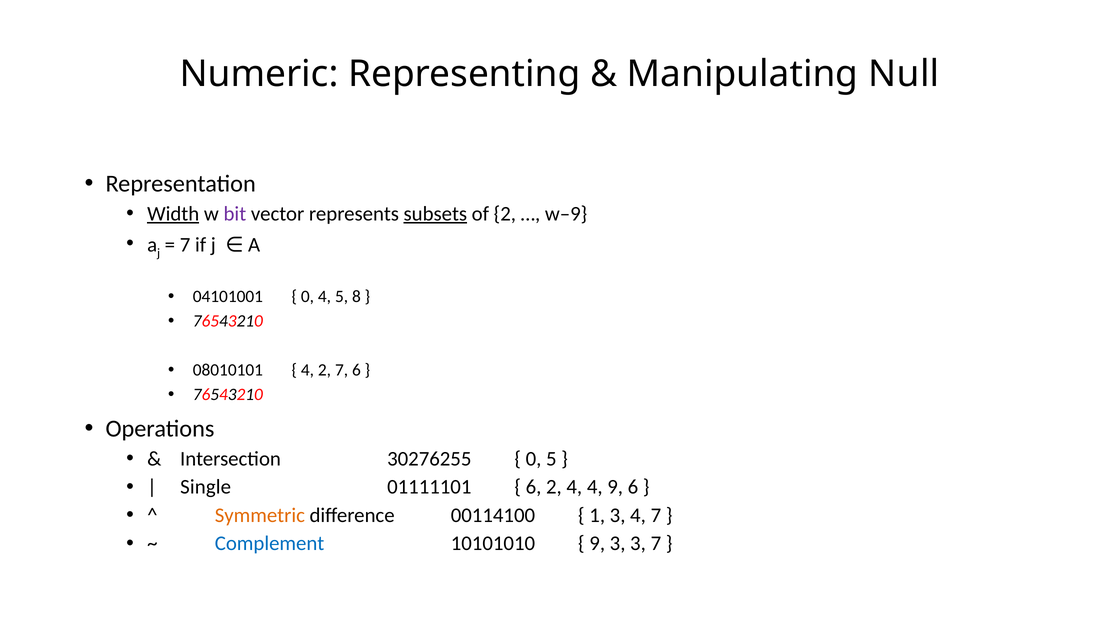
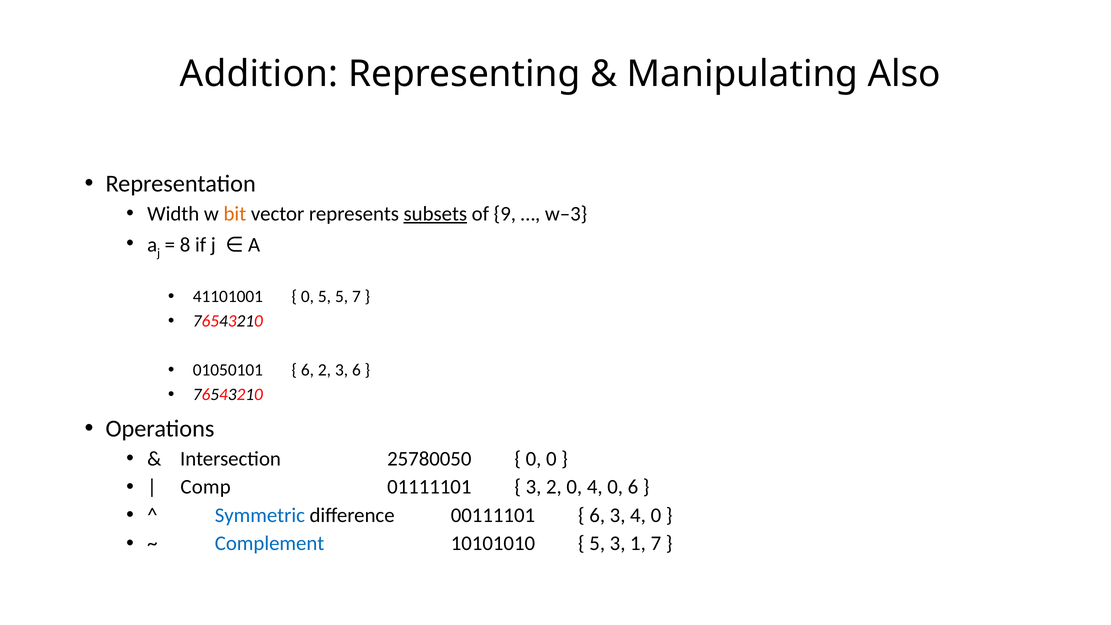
Numeric: Numeric -> Addition (259, 74)
Null: Null -> Also (904, 74)
Width underline: present -> none (173, 214)
bit colour: purple -> orange (235, 214)
of 2: 2 -> 9 (505, 214)
w–9: w–9 -> w–3 (566, 214)
7: 7 -> 8 (185, 245)
04101001: 04101001 -> 41101001 (228, 296)
0 4: 4 -> 5 (325, 296)
5 8: 8 -> 7 (356, 296)
08010101: 08010101 -> 01050101 (228, 370)
4: 4 -> 6 (307, 370)
2 7: 7 -> 3 (342, 370)
30276255: 30276255 -> 25780050 (429, 459)
0 5: 5 -> 0 (551, 459)
Single: Single -> Comp (206, 487)
6: 6 -> 3 (534, 487)
2 4: 4 -> 0 (574, 487)
9: 9 -> 0 (615, 487)
Symmetric colour: orange -> blue (260, 515)
00114100: 00114100 -> 00111101 (493, 515)
1: 1 -> 6 (597, 515)
3 4 7: 7 -> 0 (656, 515)
9: 9 -> 5 (597, 543)
3 3: 3 -> 1 (638, 543)
